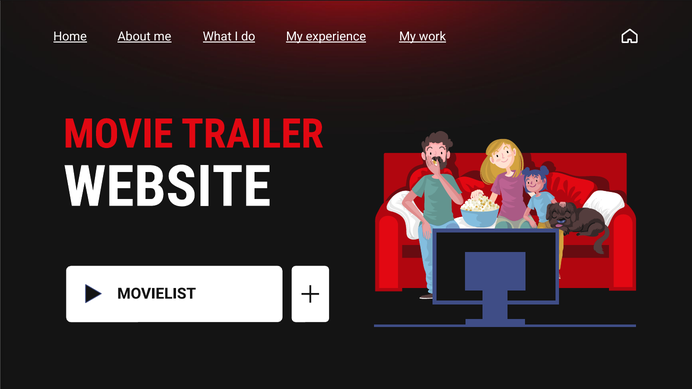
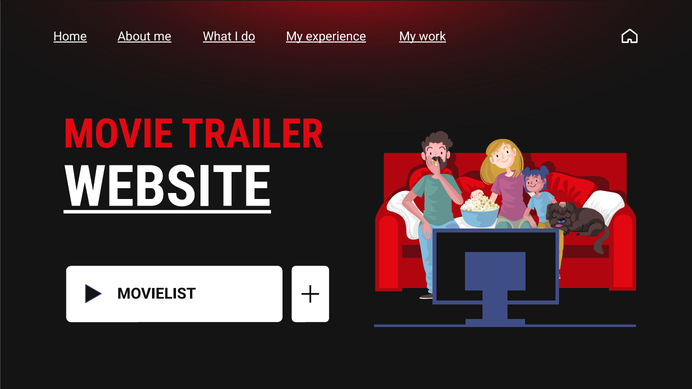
WEBSITE underline: none -> present (167, 187)
